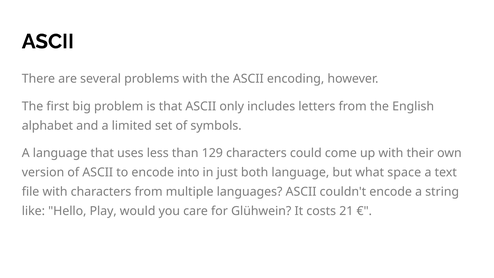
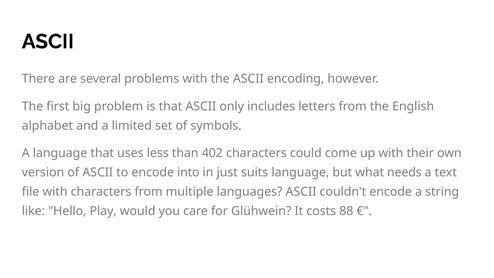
129: 129 -> 402 (212, 153)
both: both -> suits (255, 173)
space: space -> needs (404, 173)
21: 21 -> 88 (346, 211)
